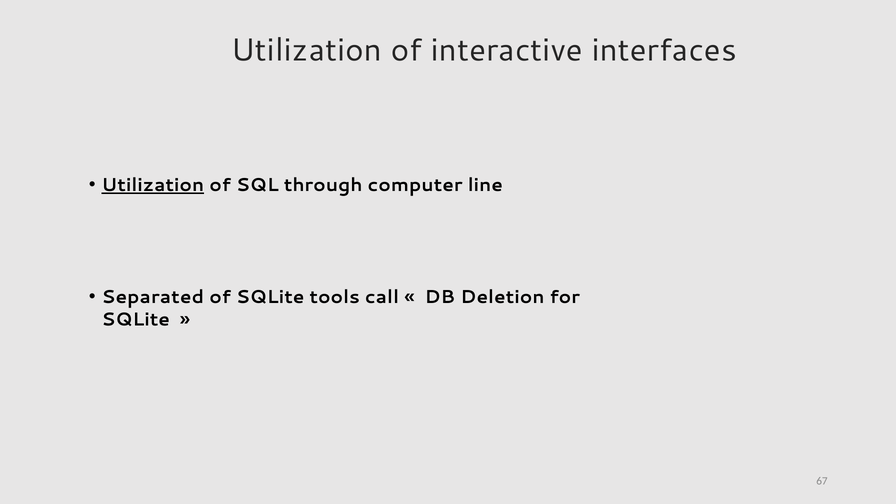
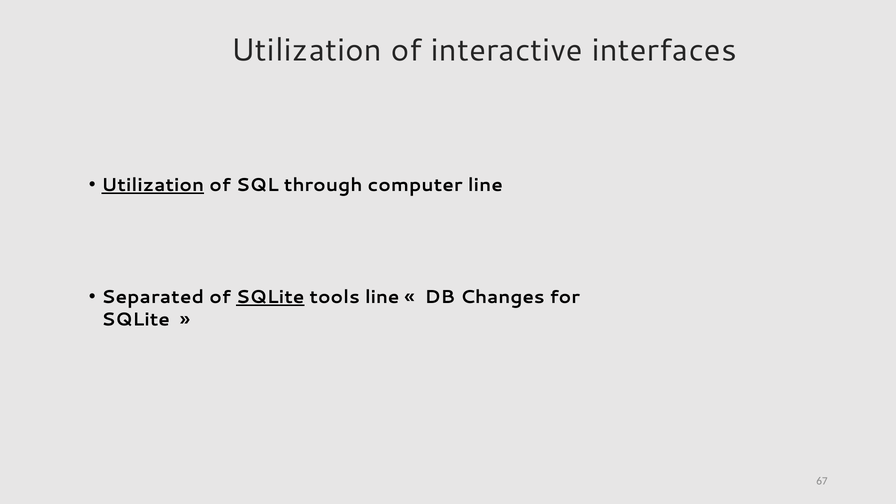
SQLite underline: none -> present (270, 297)
tools call: call -> line (382, 297)
Deletion: Deletion -> Changes (502, 297)
